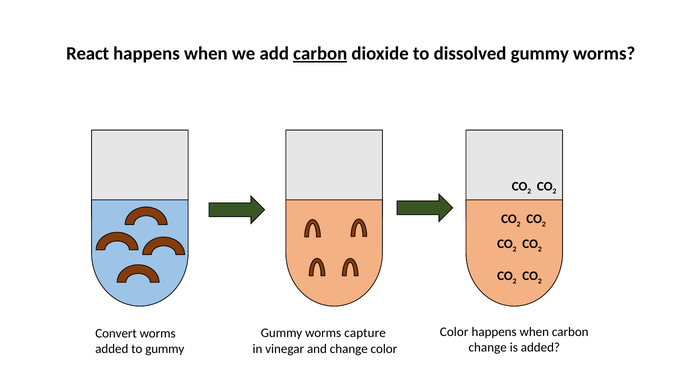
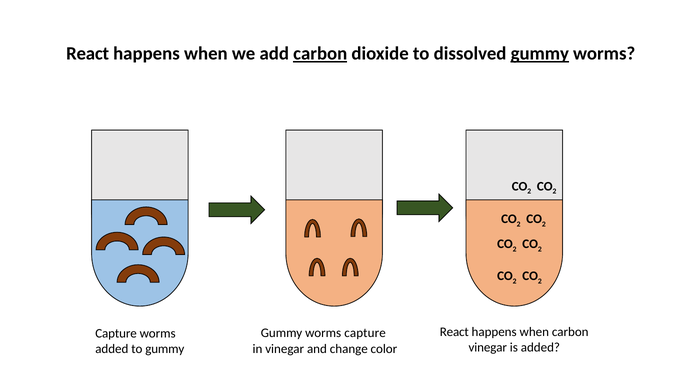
gummy underline: none -> present (540, 54)
Color: Color -> React (454, 331)
Convert: Convert -> Capture (116, 333)
change: change -> vinegar (488, 347)
